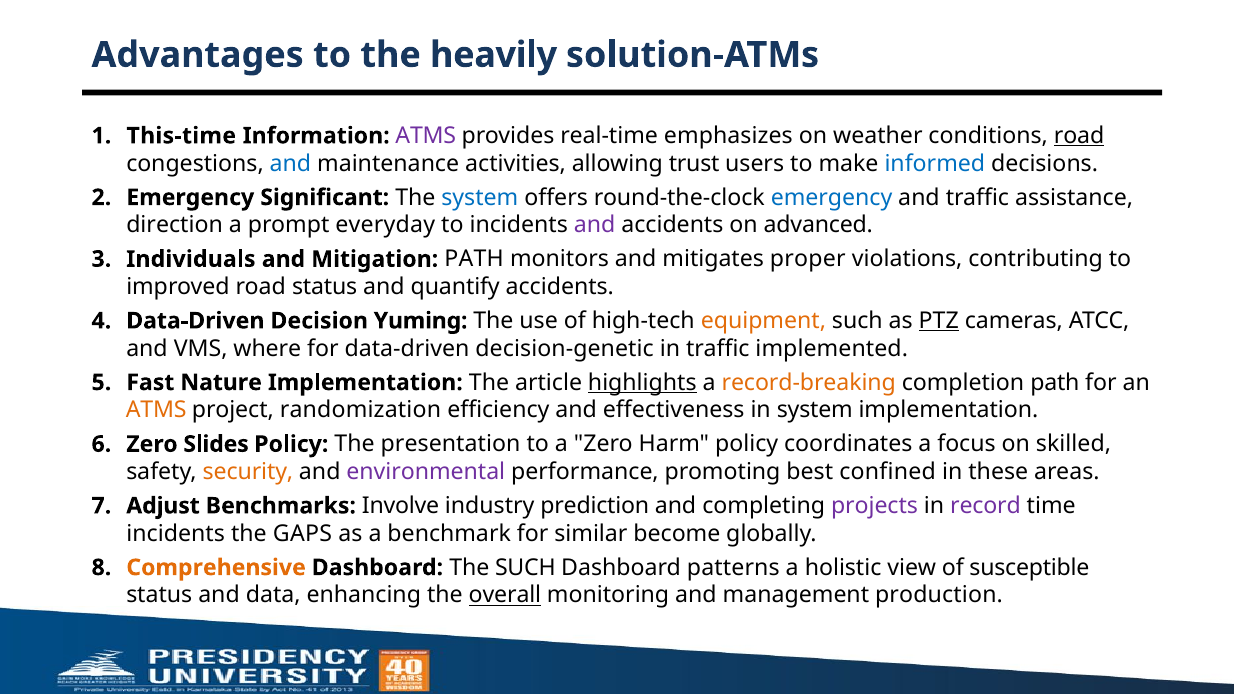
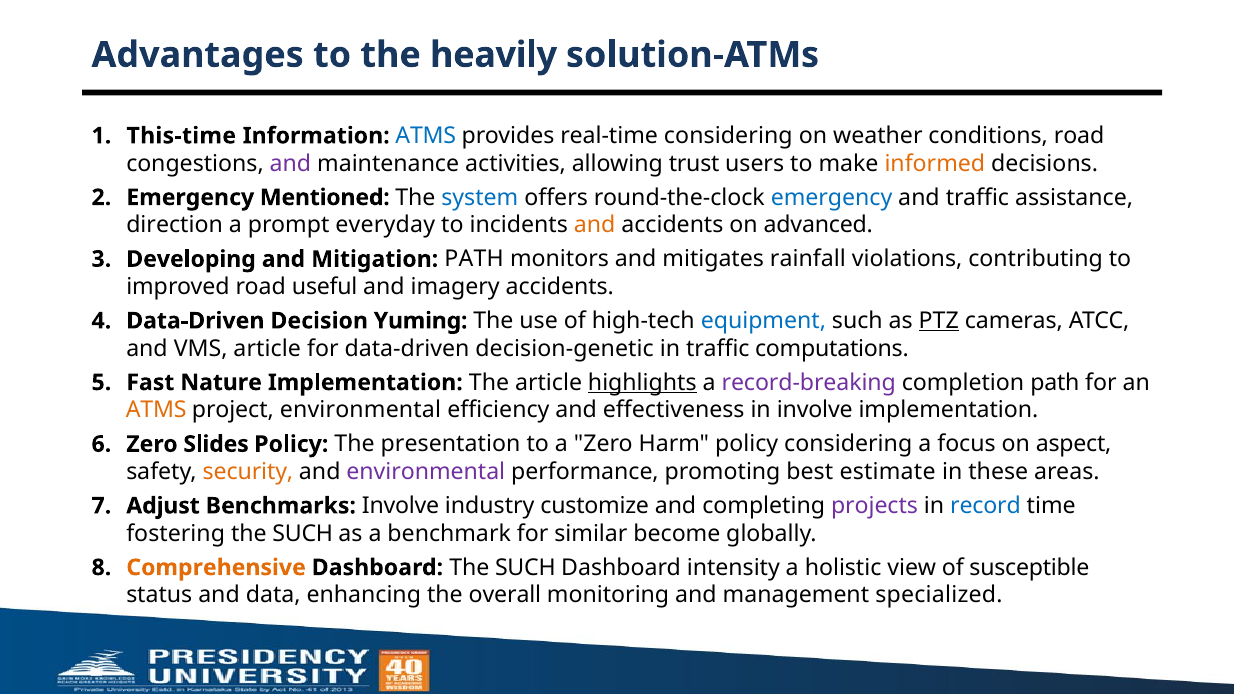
ATMS colour: purple -> blue (426, 136)
real-time emphasizes: emphasizes -> considering (728, 136)
road underline: present -> none (1079, 136)
and colour: blue -> purple (290, 164)
informed colour: blue -> orange (935, 164)
Significant: Significant -> Mentioned (325, 198)
and colour: purple -> orange (595, 225)
Individuals: Individuals -> Developing (191, 259)
proper: proper -> rainfall (808, 259)
road status: status -> useful (325, 287)
quantify: quantify -> imagery (455, 287)
equipment colour: orange -> blue (763, 321)
VMS where: where -> article (267, 349)
implemented: implemented -> computations (832, 349)
record-breaking colour: orange -> purple (809, 383)
project randomization: randomization -> environmental (360, 410)
in system: system -> involve (815, 410)
policy coordinates: coordinates -> considering (848, 444)
skilled: skilled -> aspect (1074, 444)
confined: confined -> estimate (888, 472)
prediction: prediction -> customize (595, 506)
record colour: purple -> blue (986, 506)
incidents: incidents -> fostering (176, 534)
GAPS: GAPS -> SUCH (303, 534)
patterns: patterns -> intensity (733, 568)
overall underline: present -> none (505, 595)
production: production -> specialized (939, 595)
